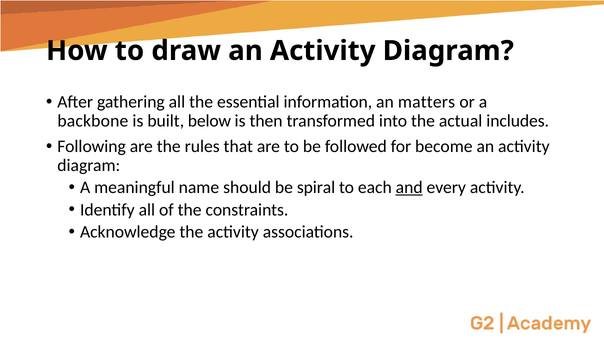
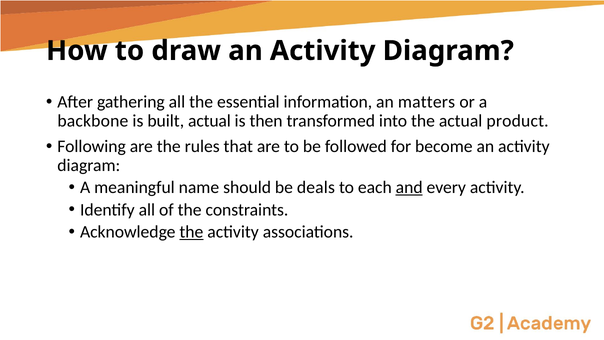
built below: below -> actual (209, 121)
includes: includes -> product (518, 121)
spiral: spiral -> deals (316, 187)
the underline: none -> present (191, 232)
